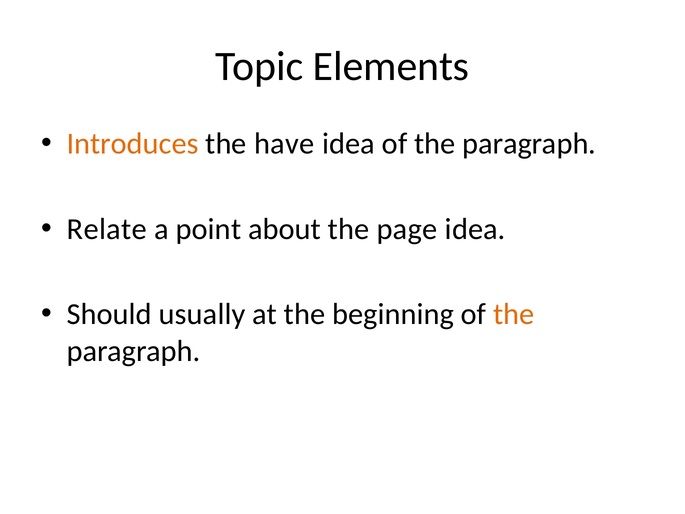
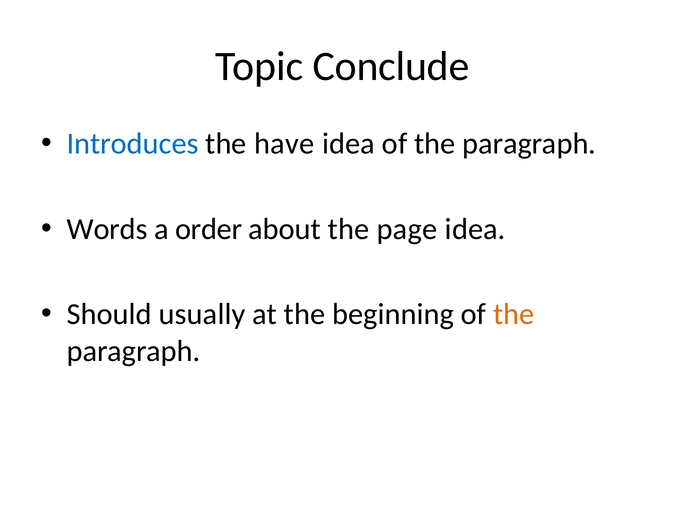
Elements: Elements -> Conclude (391, 66)
Introduces colour: orange -> blue (133, 144)
Relate: Relate -> Words (107, 229)
point: point -> order (209, 229)
